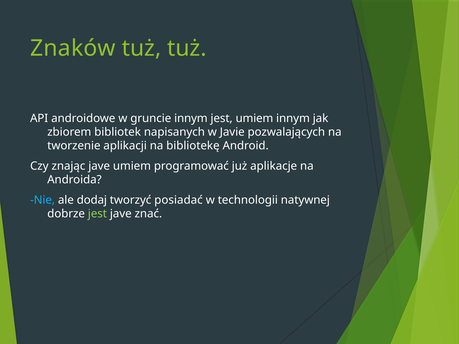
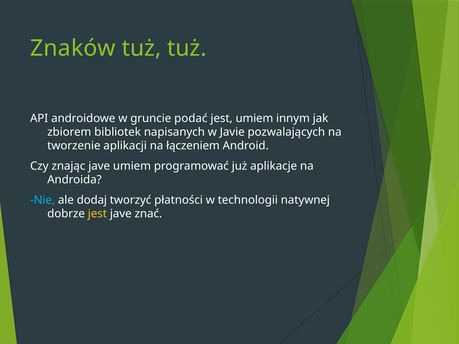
gruncie innym: innym -> podać (191, 118)
bibliotekę: bibliotekę -> łączeniem (193, 146)
posiadać: posiadać -> płatności (179, 200)
jest colour: light green -> yellow (97, 214)
